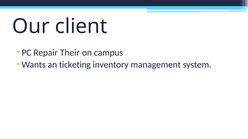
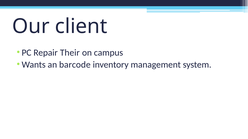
ticketing: ticketing -> barcode (75, 65)
